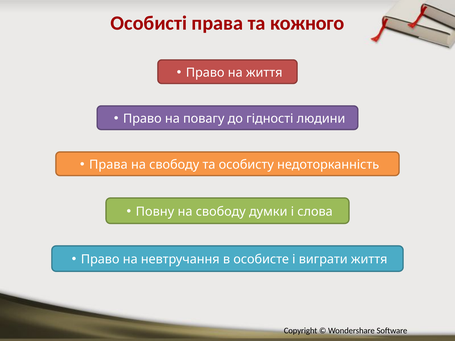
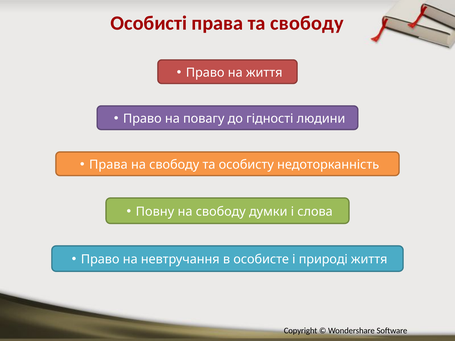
та кожного: кожного -> свободу (307, 23)
виграти: виграти -> природі (323, 260)
